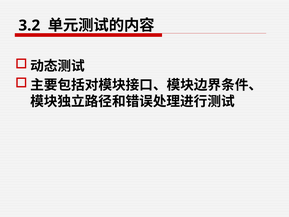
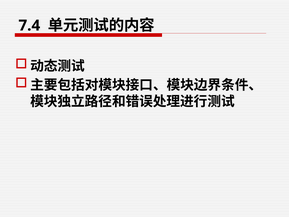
3.2: 3.2 -> 7.4 (29, 25)
